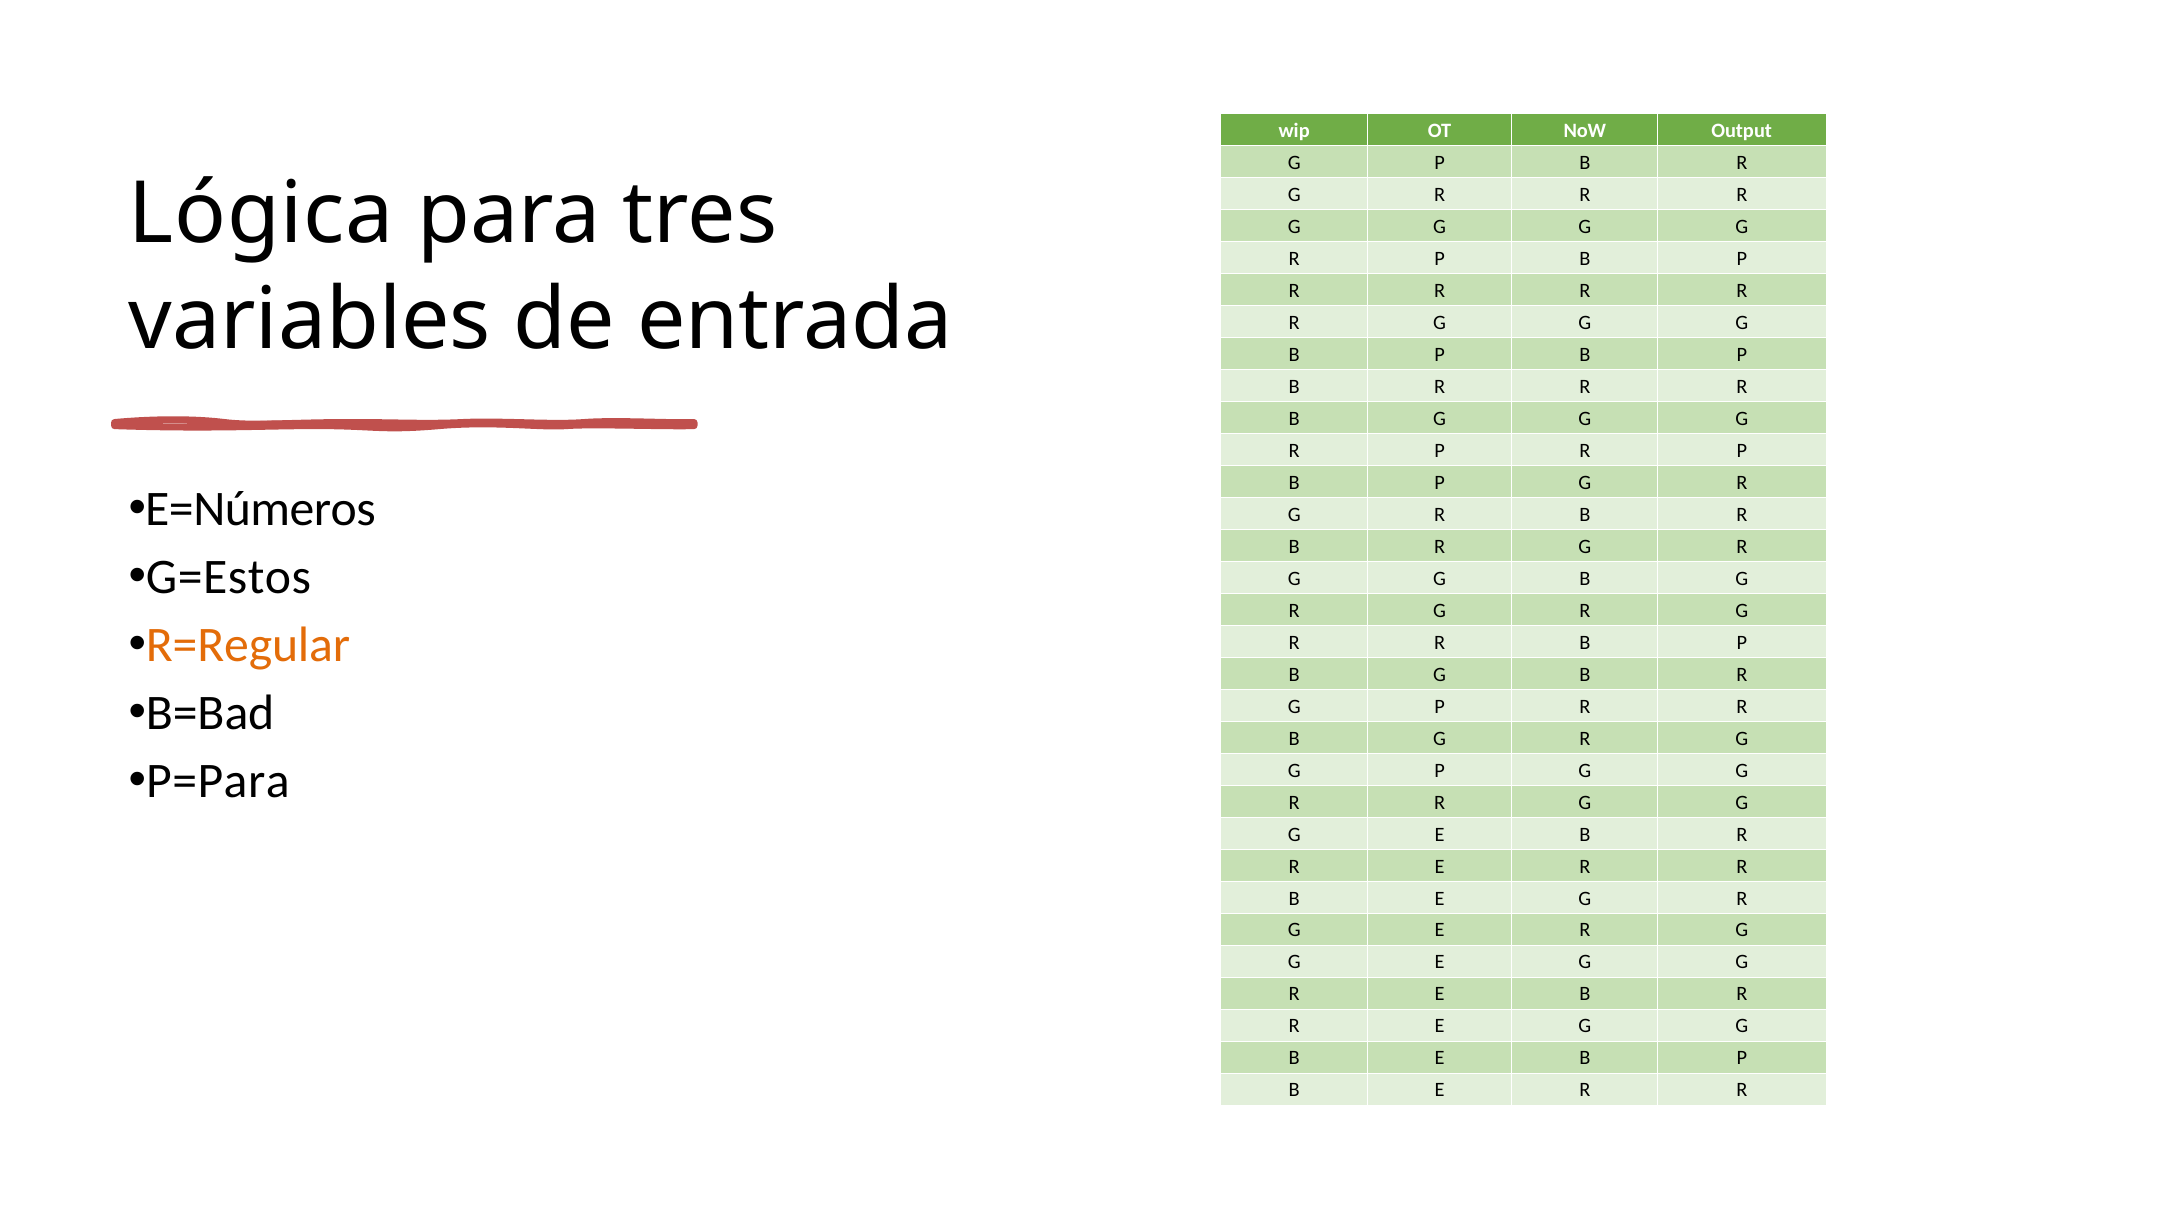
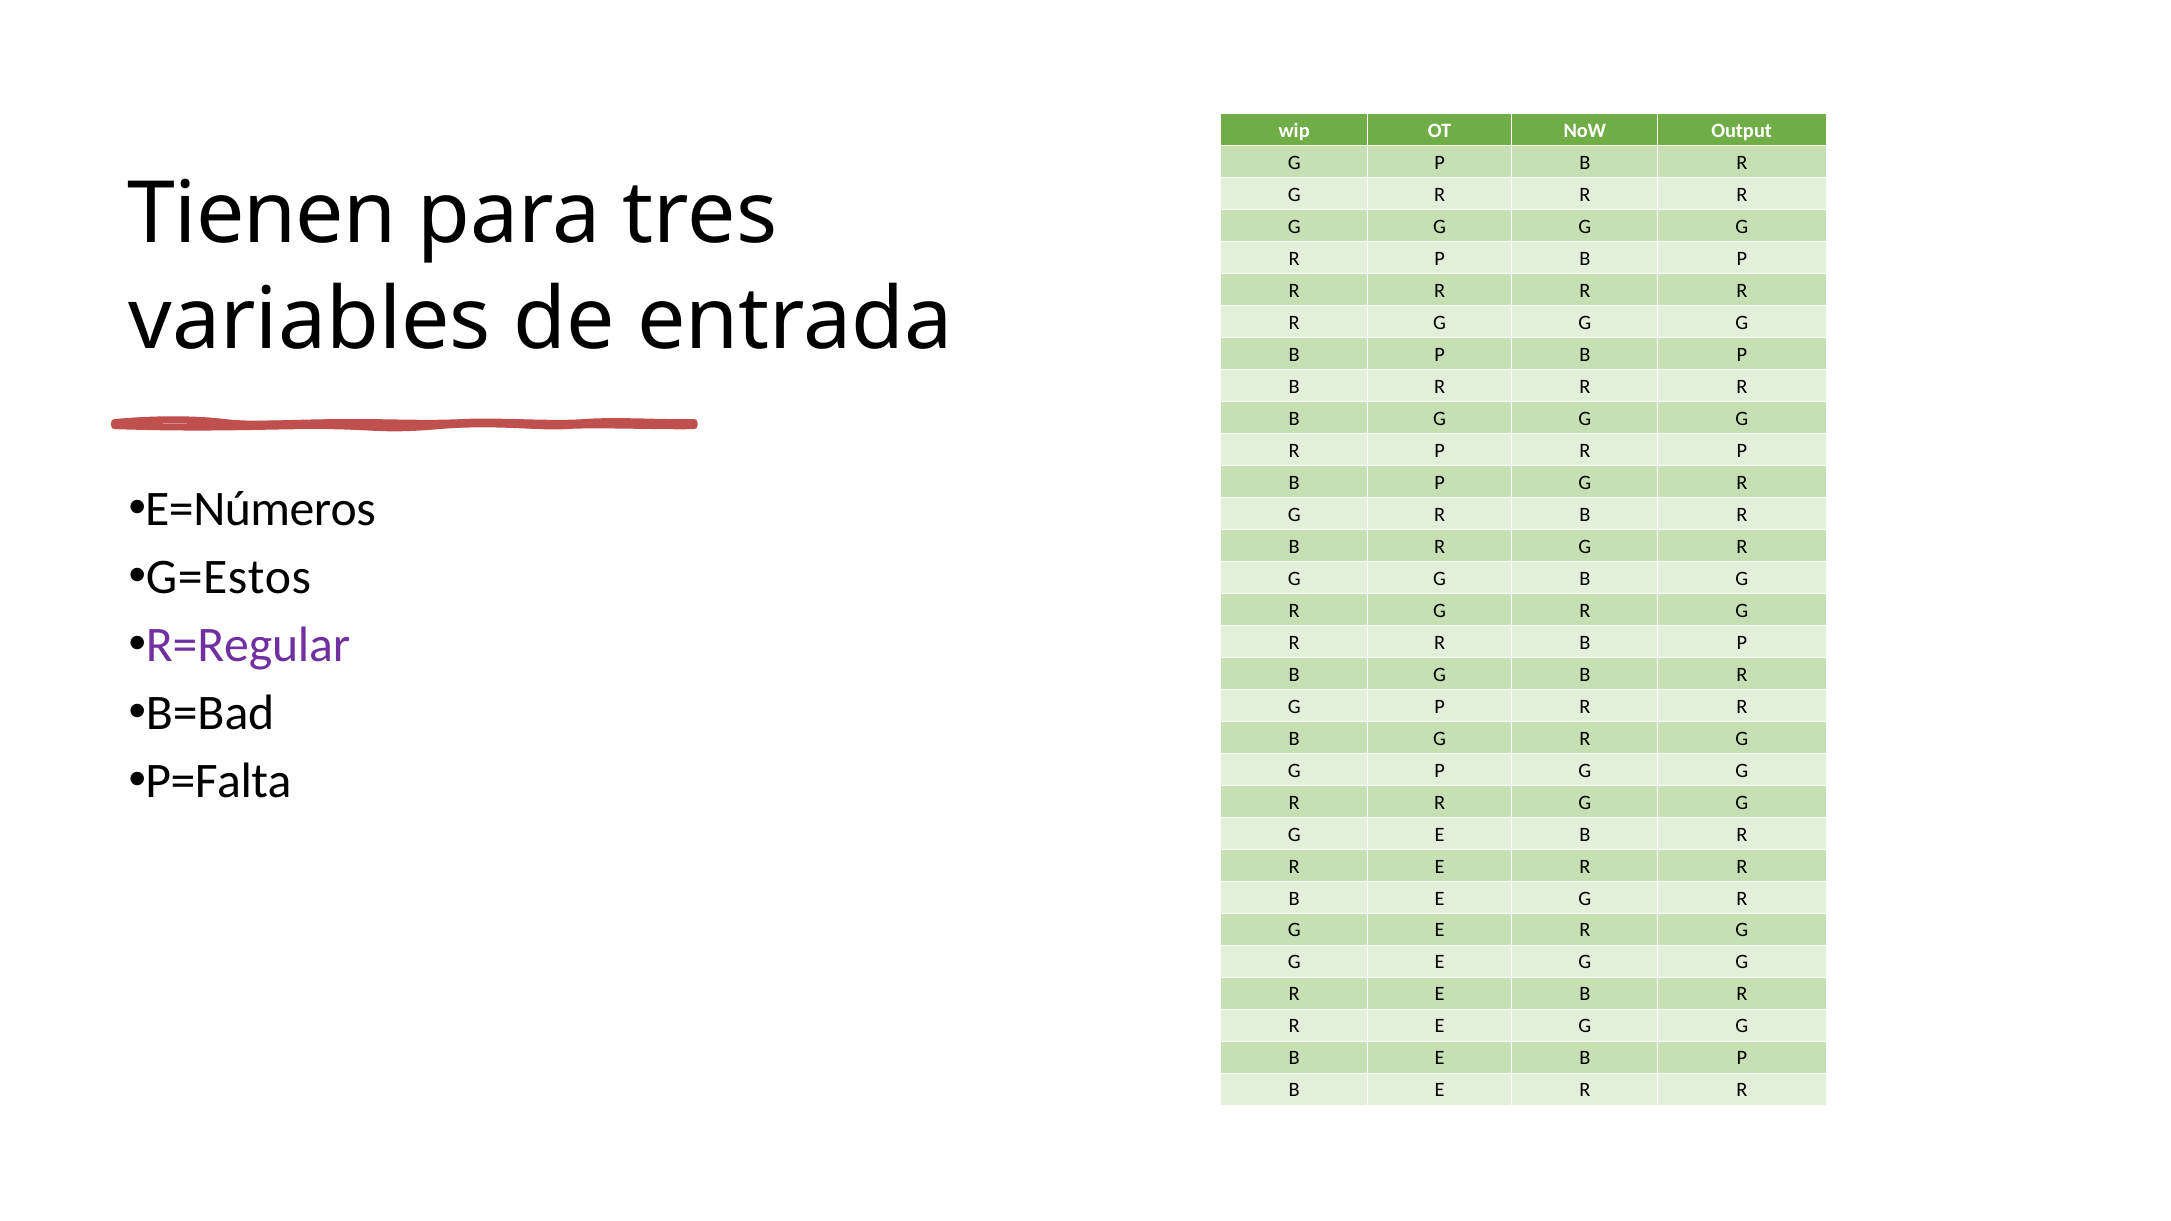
Lógica: Lógica -> Tienen (262, 215)
R=Regular colour: orange -> purple (248, 645)
P=Para: P=Para -> P=Falta (218, 781)
